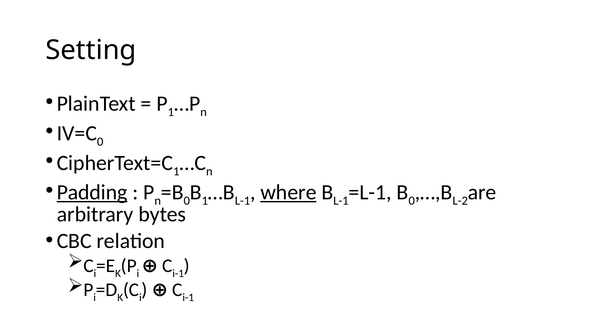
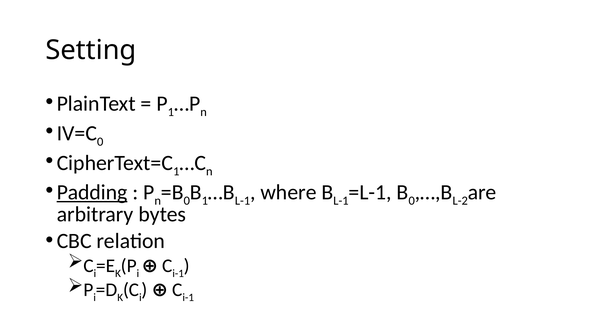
where underline: present -> none (288, 192)
